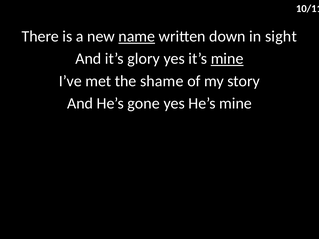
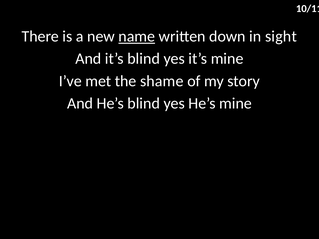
it’s glory: glory -> blind (144, 59)
mine underline: present -> none (227, 59)
He’s gone: gone -> blind (144, 103)
